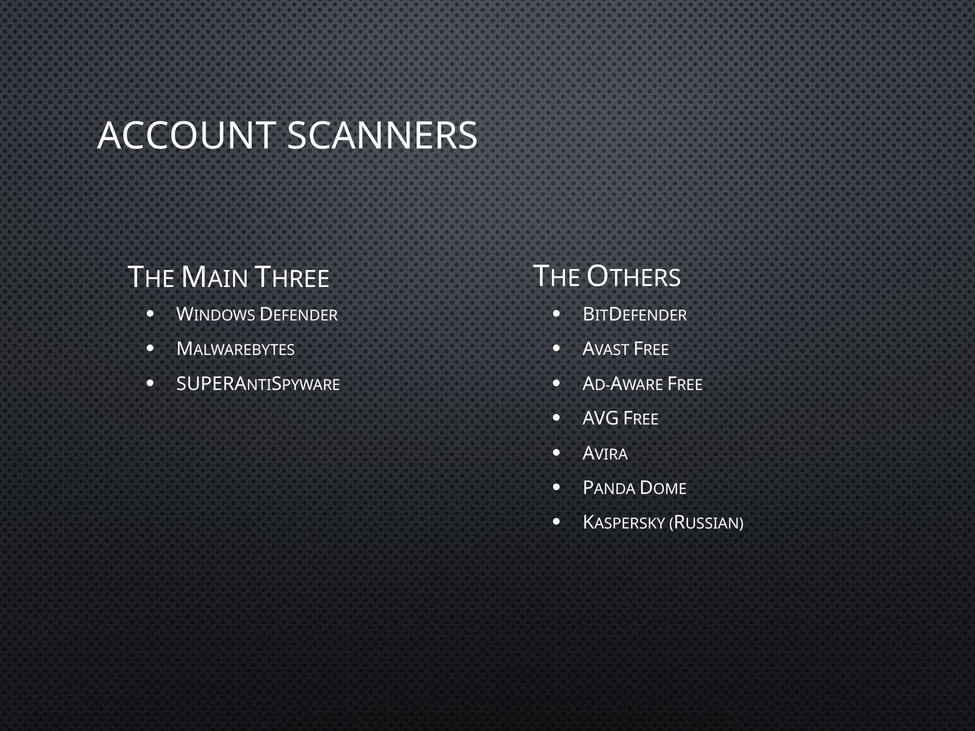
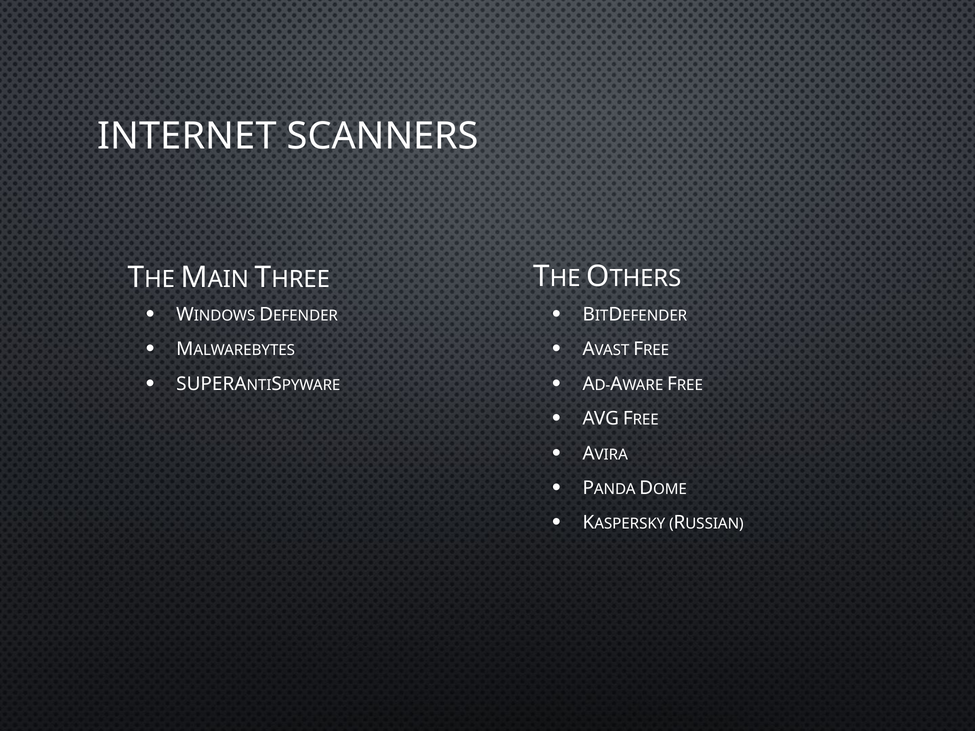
ACCOUNT: ACCOUNT -> INTERNET (187, 136)
